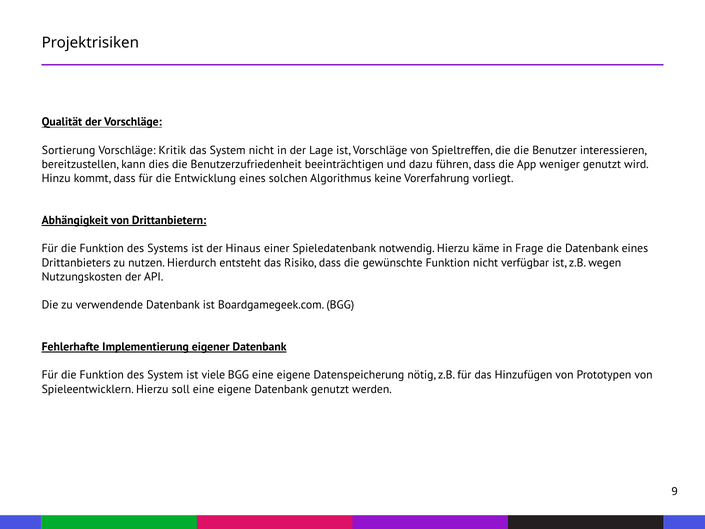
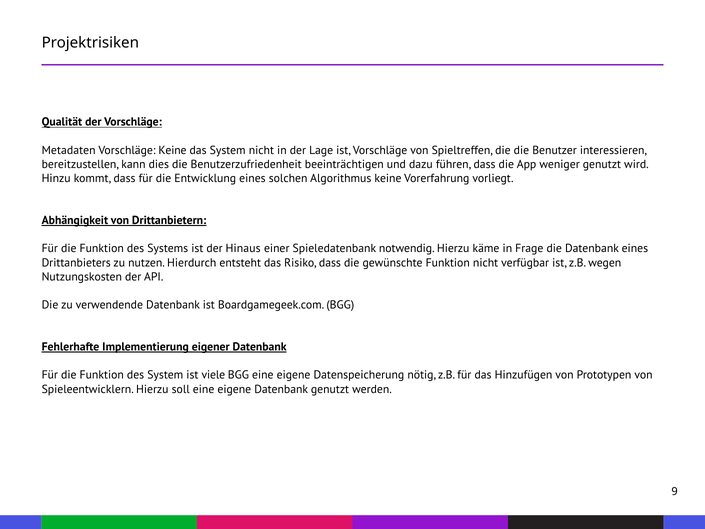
Sortierung: Sortierung -> Metadaten (69, 150)
Vorschläge Kritik: Kritik -> Keine (172, 150)
